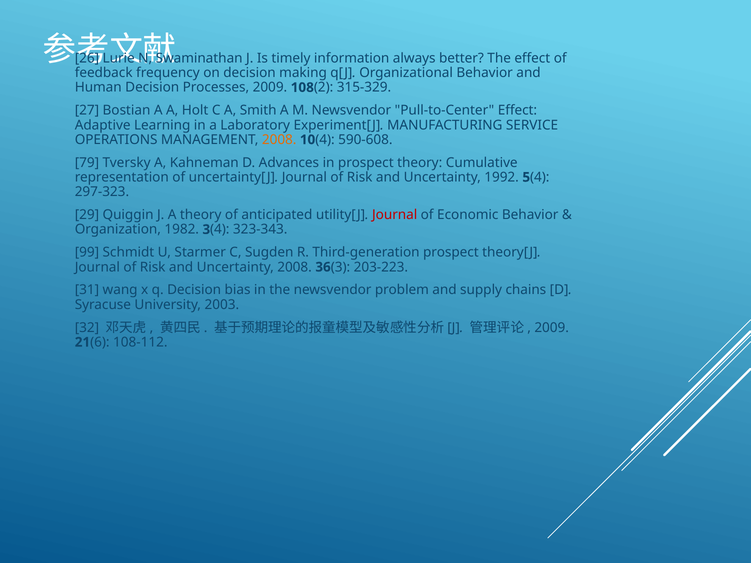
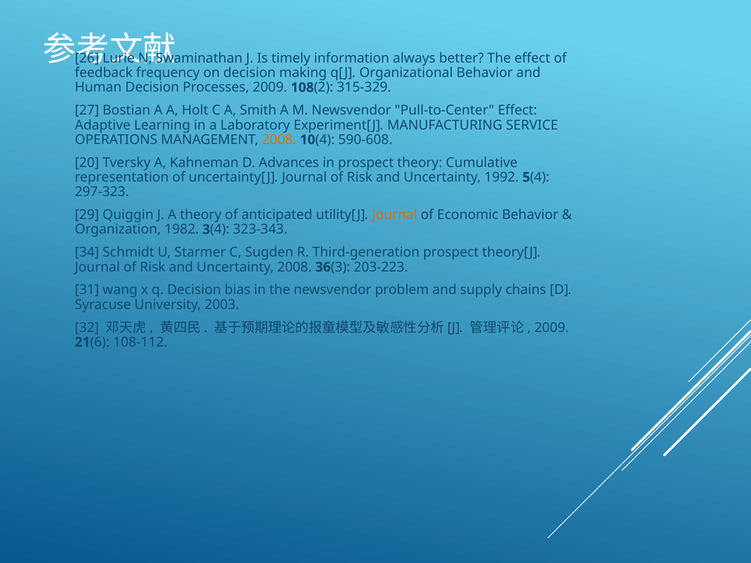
79: 79 -> 20 (87, 163)
Journal colour: red -> orange (395, 215)
99: 99 -> 34 (87, 253)
